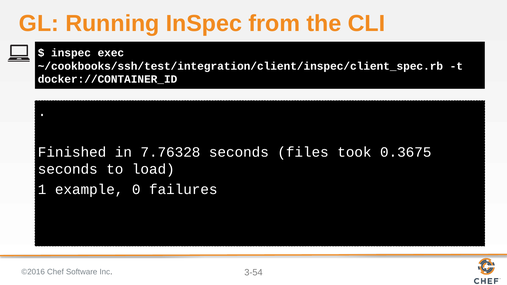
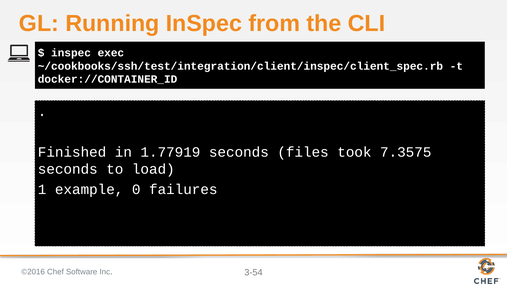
7.76328: 7.76328 -> 1.77919 (170, 152)
0.3675: 0.3675 -> 7.3575 (406, 152)
